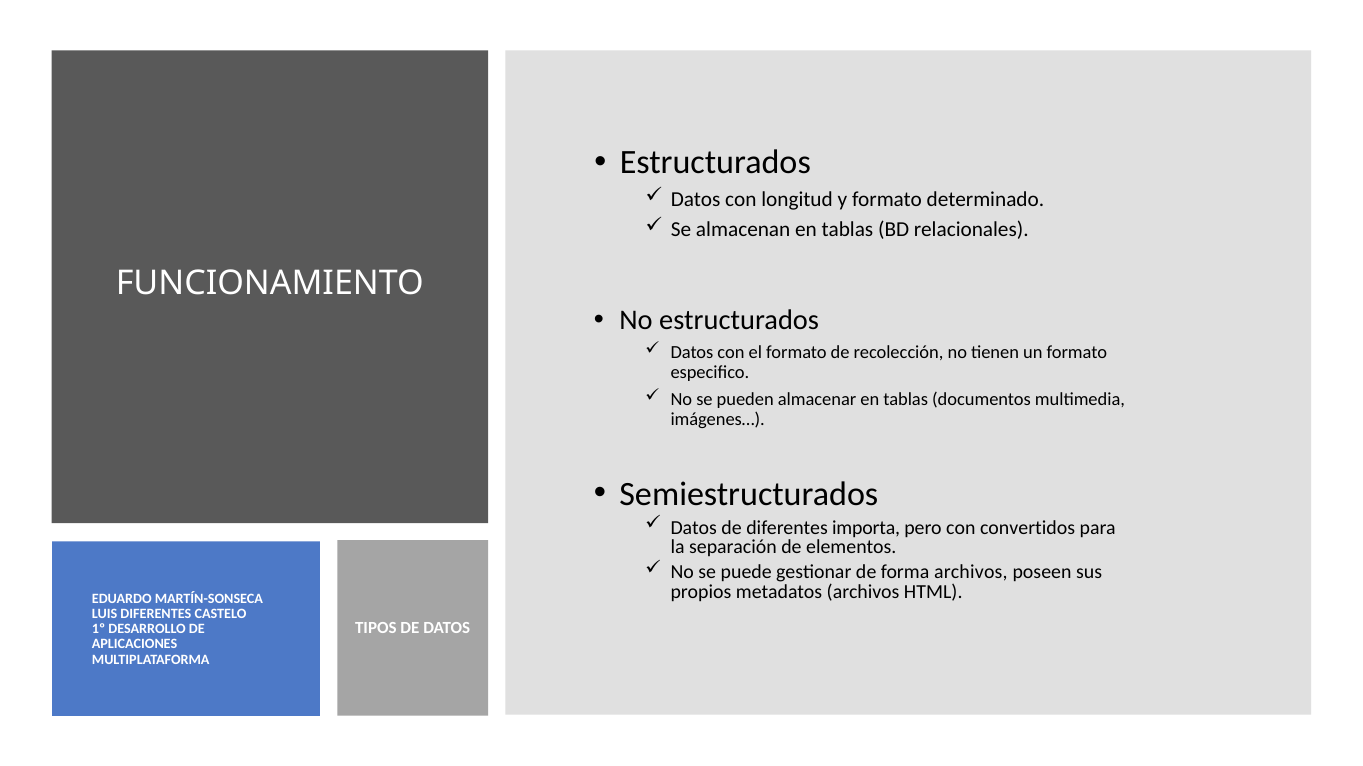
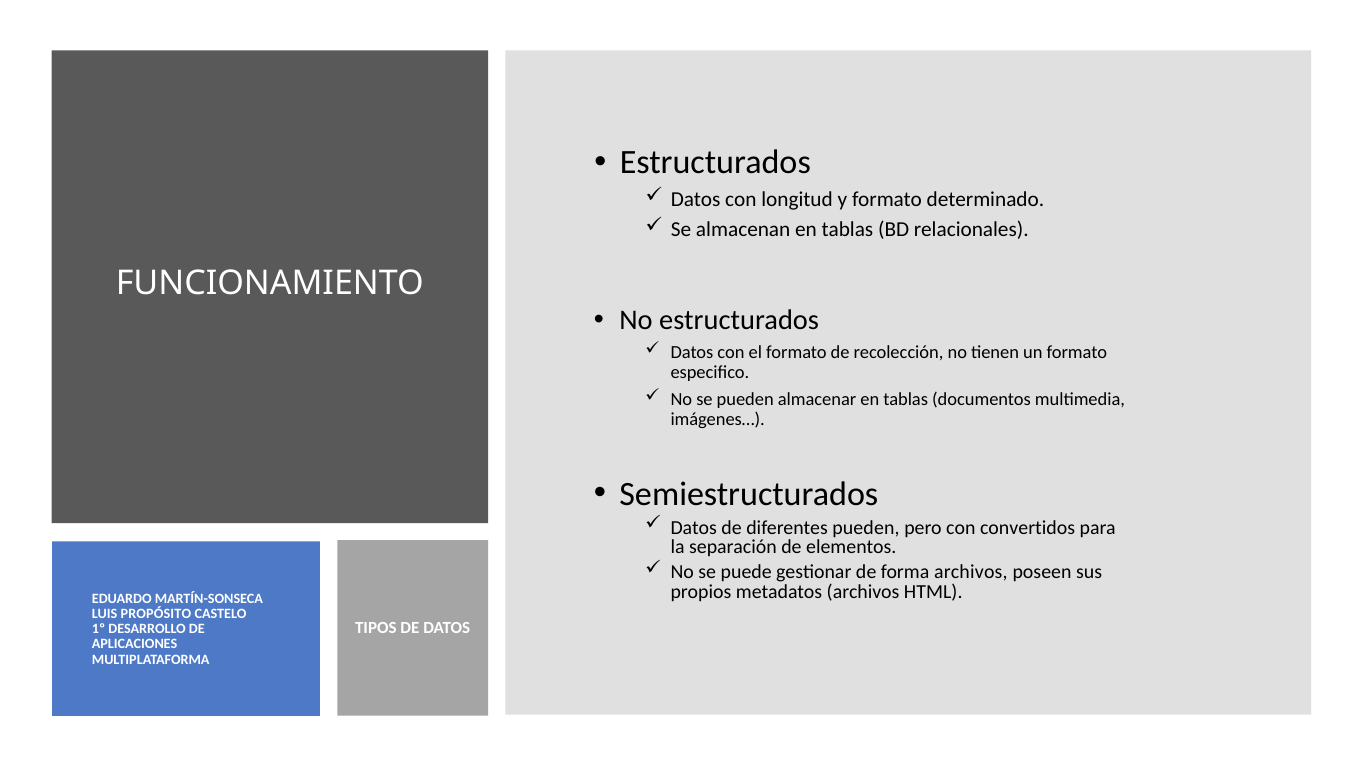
diferentes importa: importa -> pueden (866, 528)
LUIS DIFERENTES: DIFERENTES -> PROPÓSITO (156, 614)
